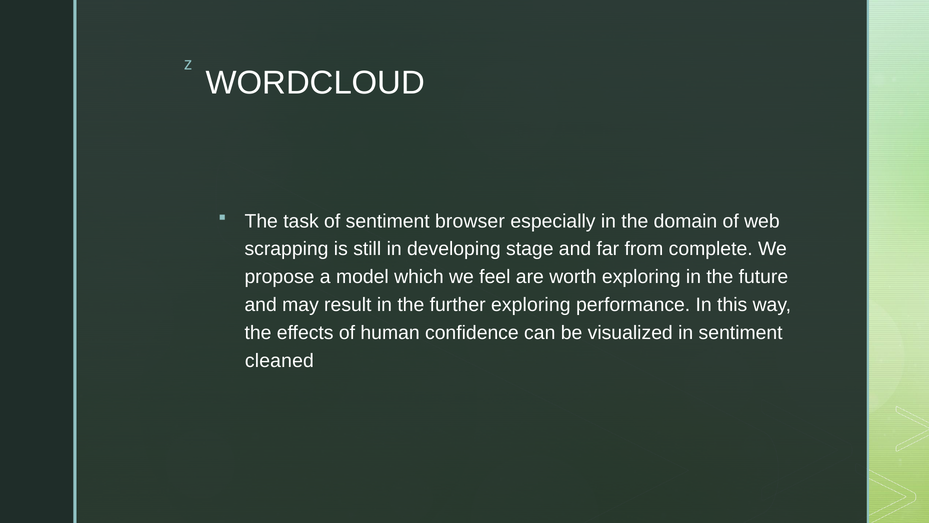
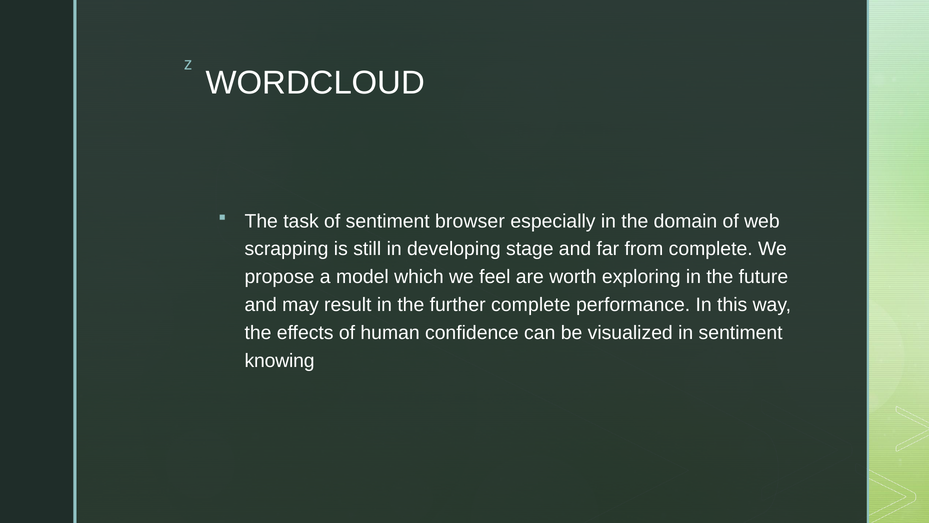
further exploring: exploring -> complete (531, 305)
cleaned: cleaned -> knowing (280, 360)
